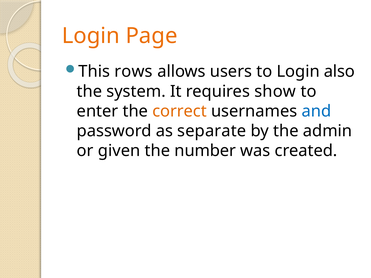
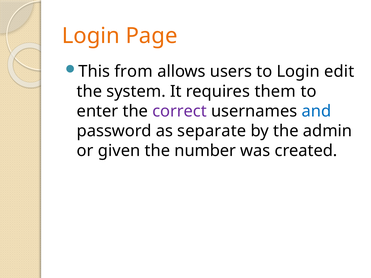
rows: rows -> from (134, 72)
also: also -> edit (339, 72)
show: show -> them (275, 91)
correct colour: orange -> purple (180, 111)
